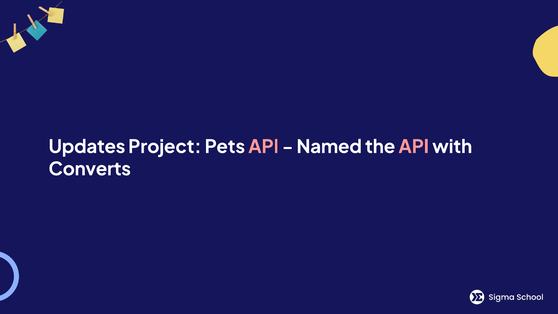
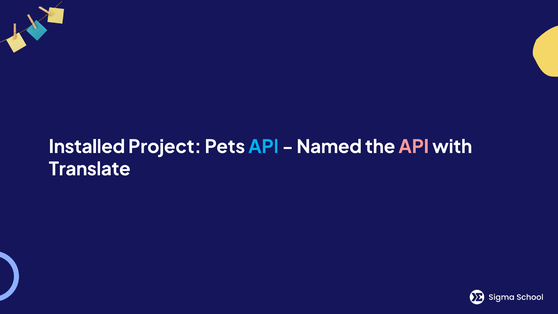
Updates: Updates -> Installed (87, 147)
API colour: pink -> light blue (264, 147)
Converts: Converts -> Translate (90, 169)
